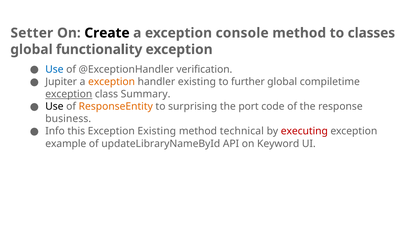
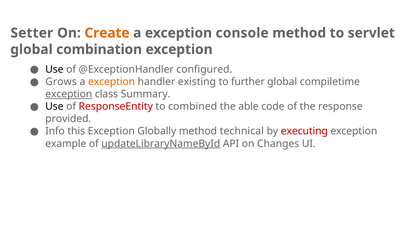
Create colour: black -> orange (107, 33)
classes: classes -> servlet (371, 33)
functionality: functionality -> combination (99, 49)
Use colour: blue -> black (54, 69)
verification: verification -> configured (204, 69)
Jupiter: Jupiter -> Grows (61, 82)
ResponseEntity colour: orange -> red (116, 106)
surprising: surprising -> combined (193, 106)
port: port -> able (249, 106)
business: business -> provided (68, 119)
Exception Existing: Existing -> Globally (157, 131)
updateLibraryNameById underline: none -> present (161, 143)
Keyword: Keyword -> Changes (278, 143)
